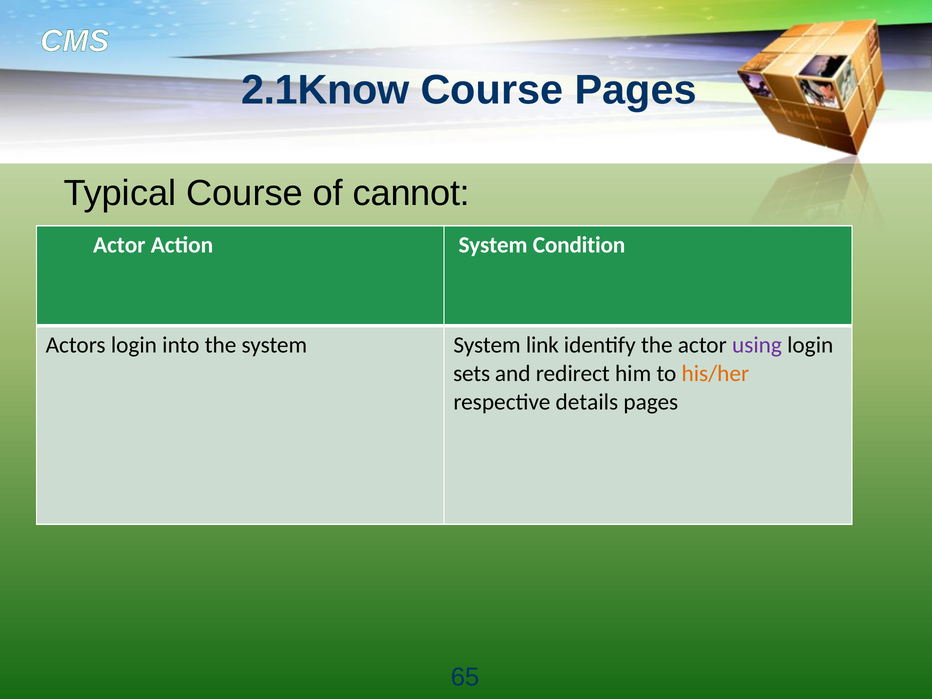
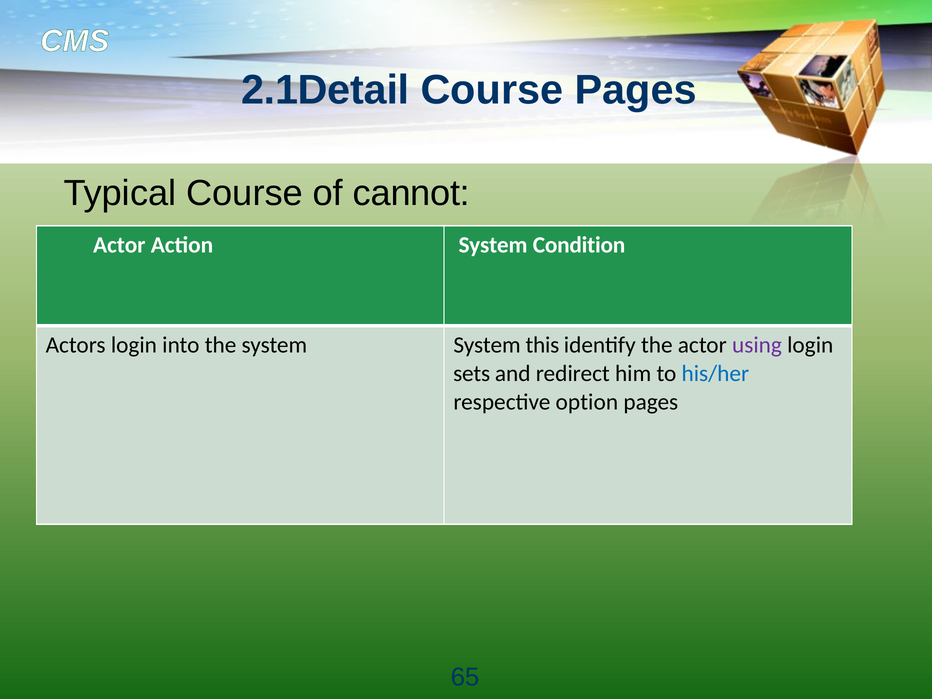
2.1Know: 2.1Know -> 2.1Detail (325, 90)
link: link -> this (542, 345)
his/her colour: orange -> blue (715, 373)
details: details -> option (587, 402)
